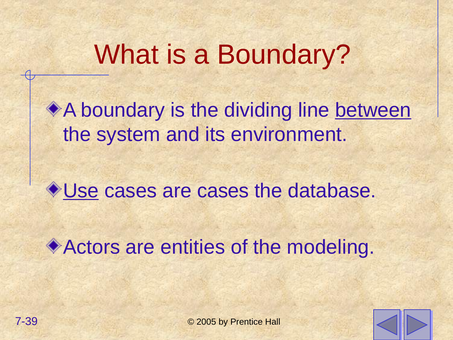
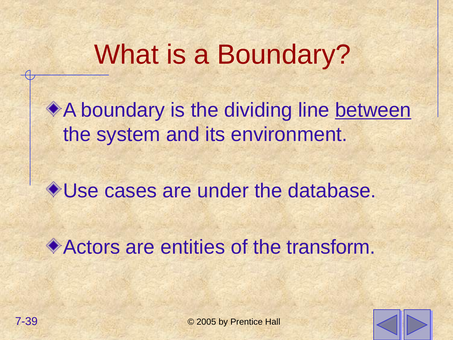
Use underline: present -> none (81, 191)
are cases: cases -> under (223, 191)
modeling: modeling -> transform (331, 247)
